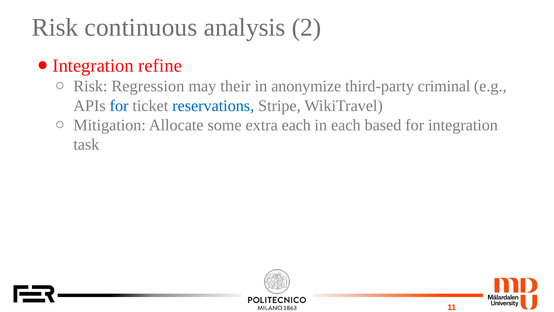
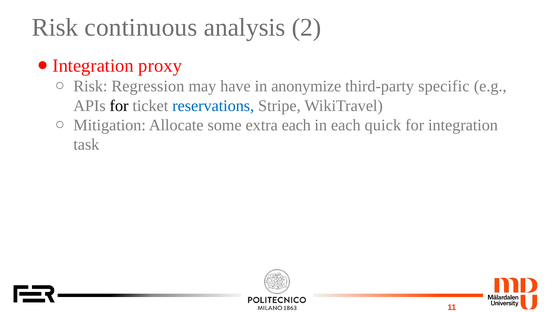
refine: refine -> proxy (160, 66)
their: their -> have (235, 86)
criminal: criminal -> specific (444, 86)
for colour: blue -> black (119, 106)
based: based -> quick (383, 125)
